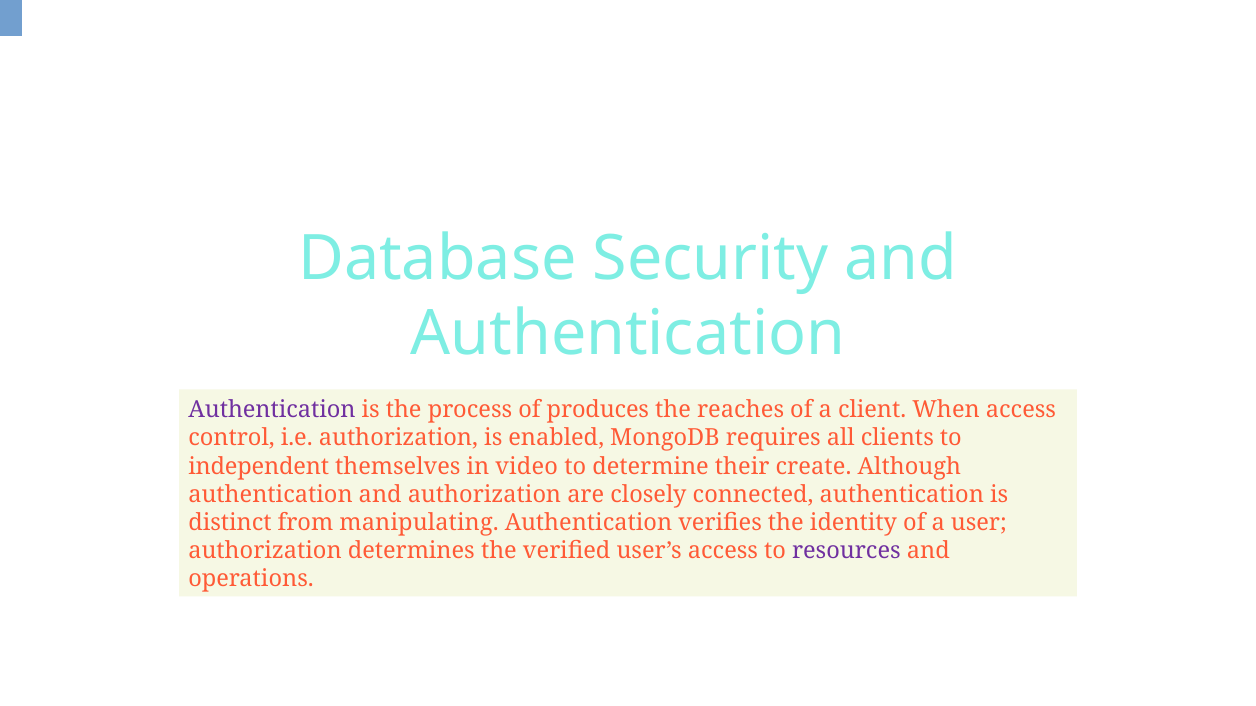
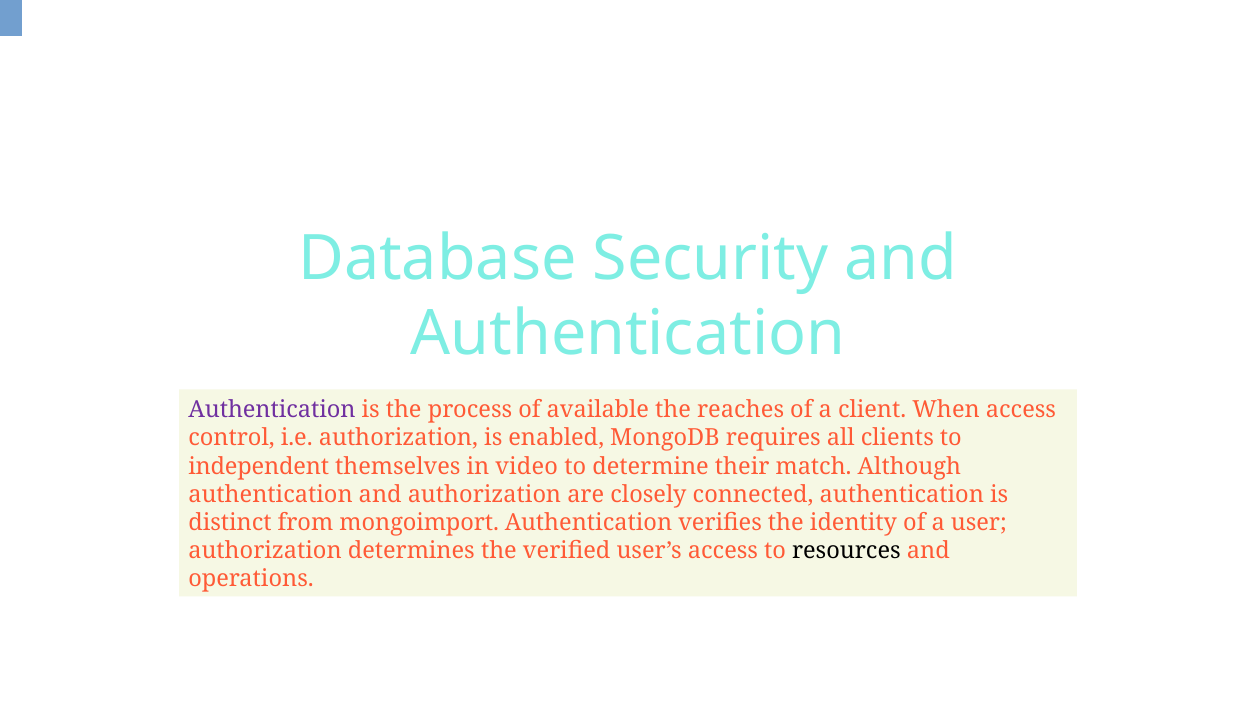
produces: produces -> available (598, 410)
create: create -> match (814, 467)
manipulating: manipulating -> mongoimport (419, 523)
resources colour: purple -> black (846, 551)
